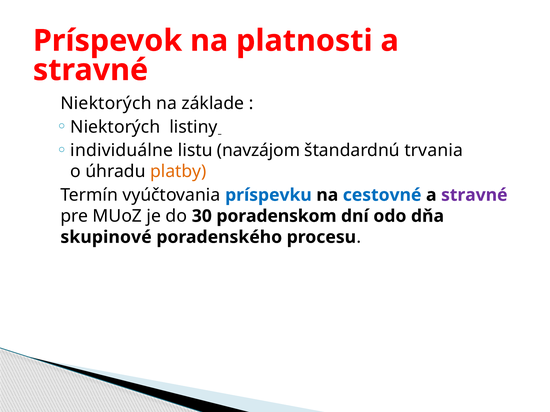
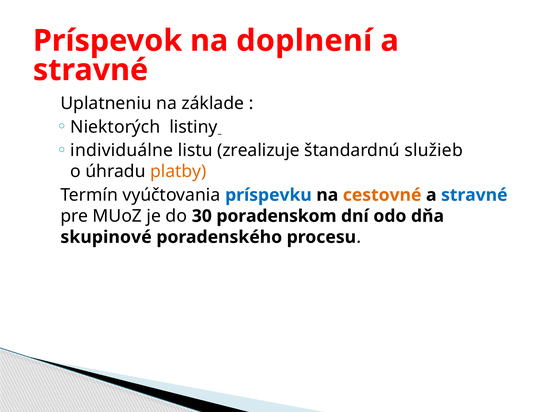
platnosti: platnosti -> doplnení (304, 41)
Niektorých: Niektorých -> Uplatneniu (106, 104)
navzájom: navzájom -> zrealizuje (258, 151)
trvania: trvania -> služieb (434, 151)
cestovné colour: blue -> orange (382, 195)
stravné colour: purple -> blue (474, 195)
